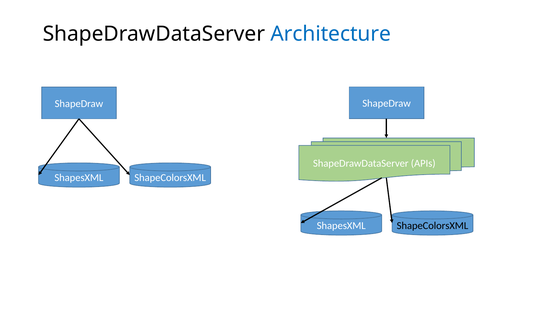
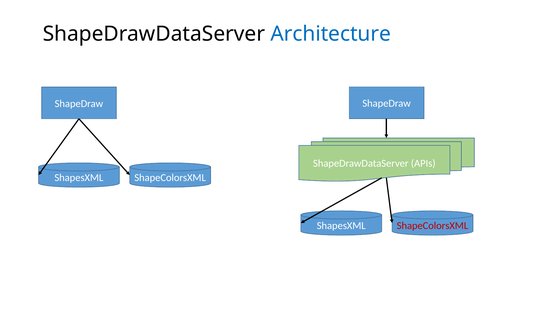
ShapeColorsXML colour: black -> red (432, 226)
